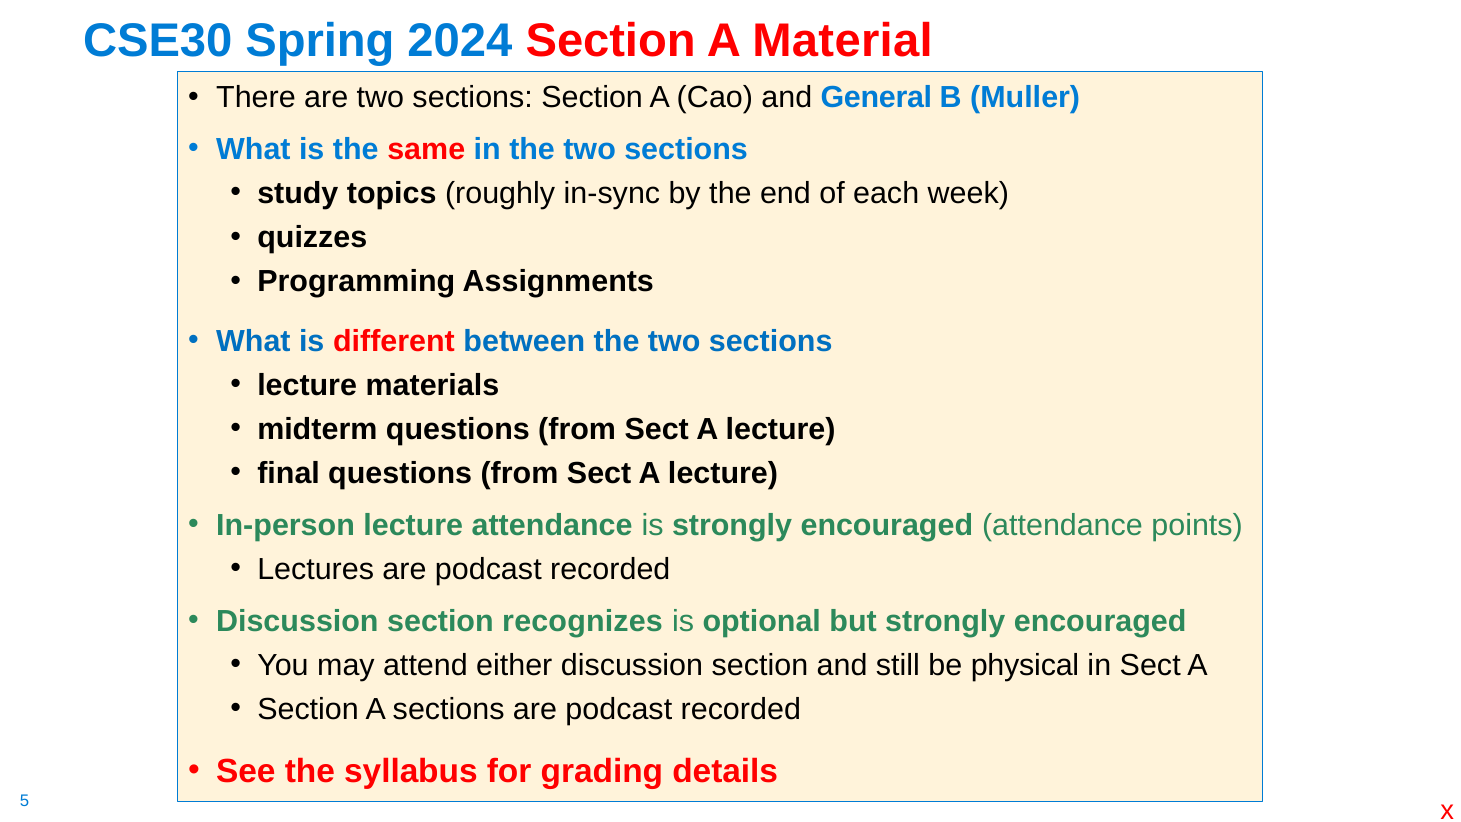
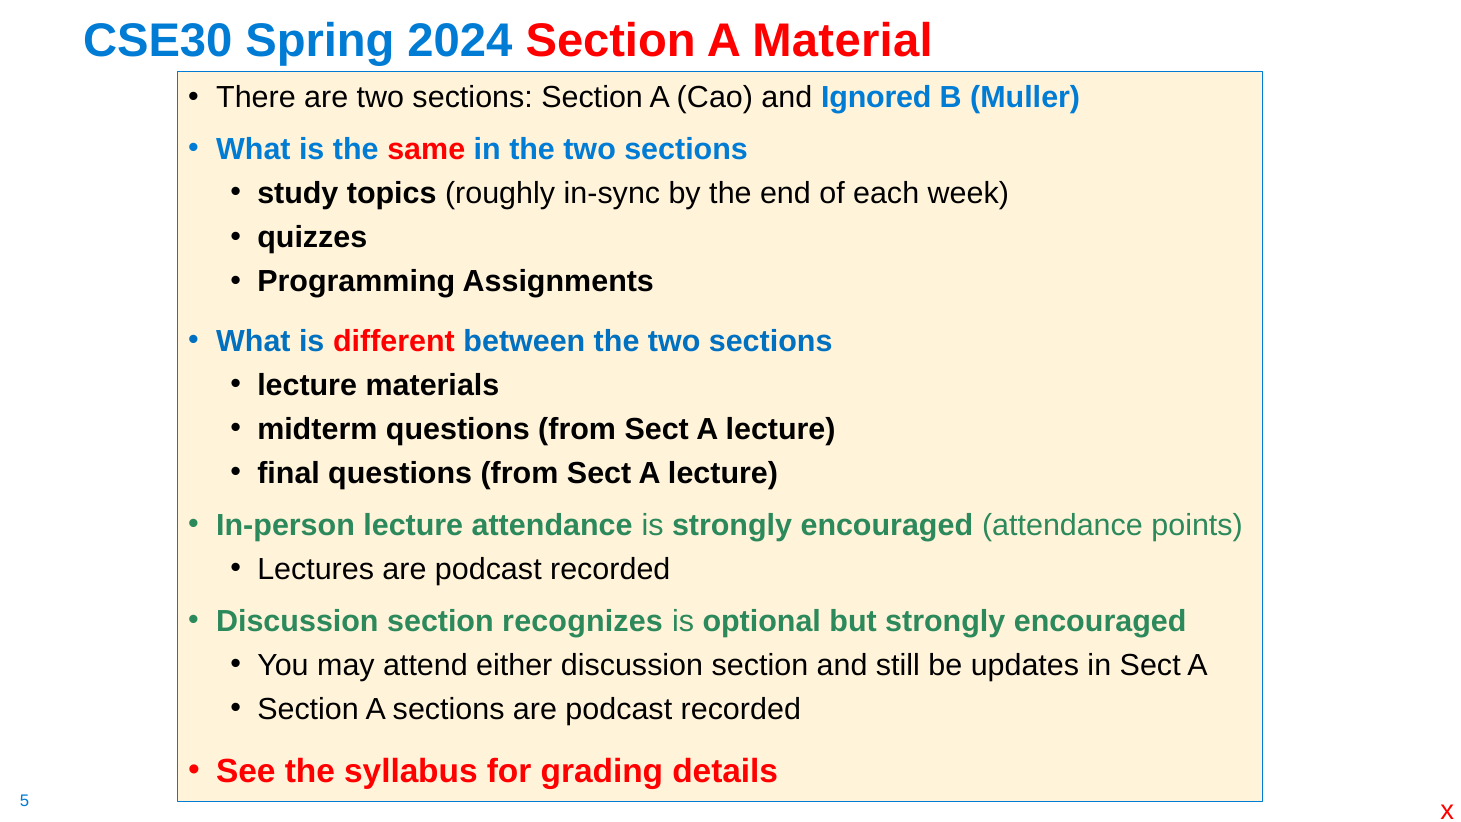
General: General -> Ignored (876, 98)
physical: physical -> updates (1025, 665)
